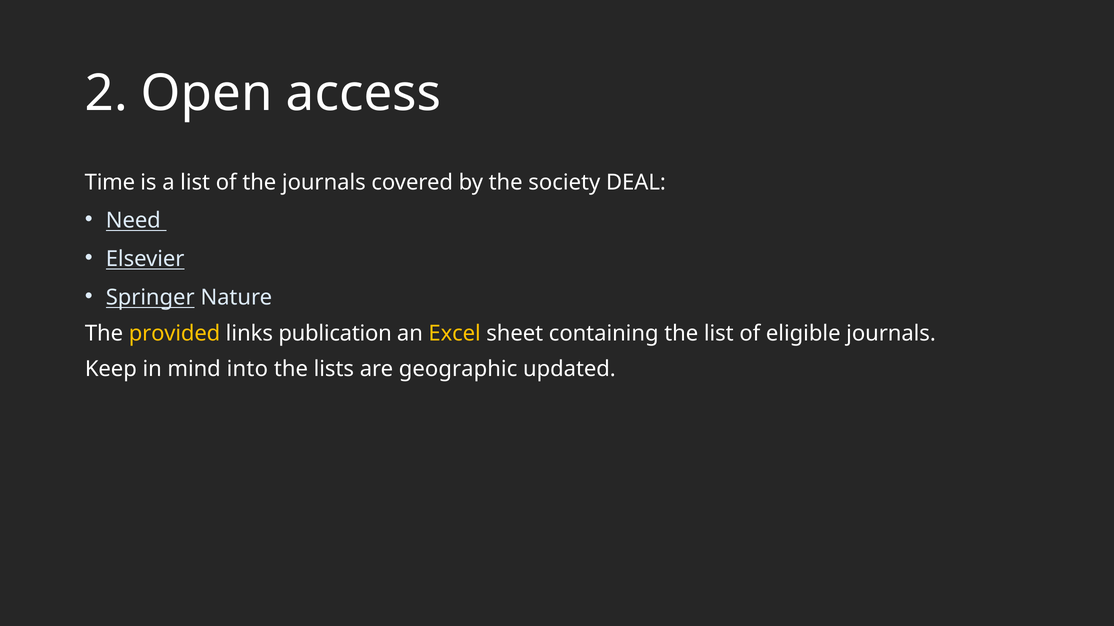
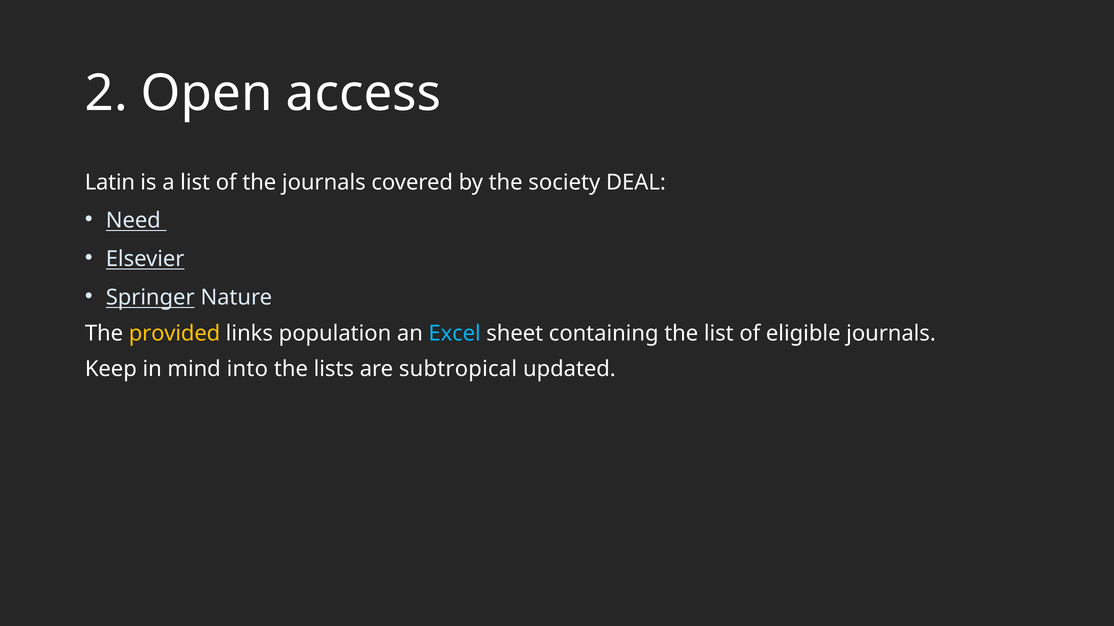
Time: Time -> Latin (110, 183)
publication: publication -> population (335, 334)
Excel colour: yellow -> light blue (455, 334)
geographic: geographic -> subtropical (458, 369)
